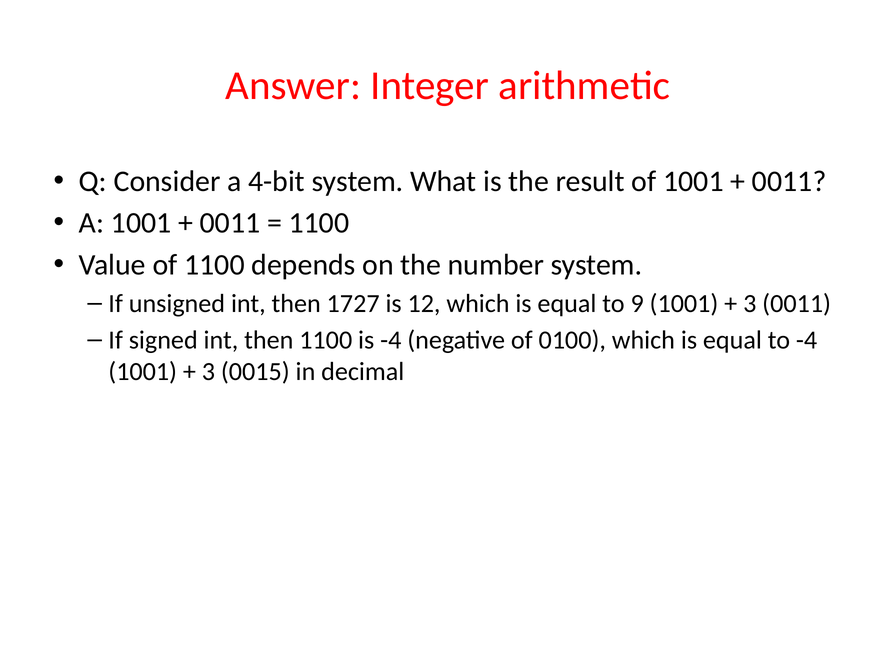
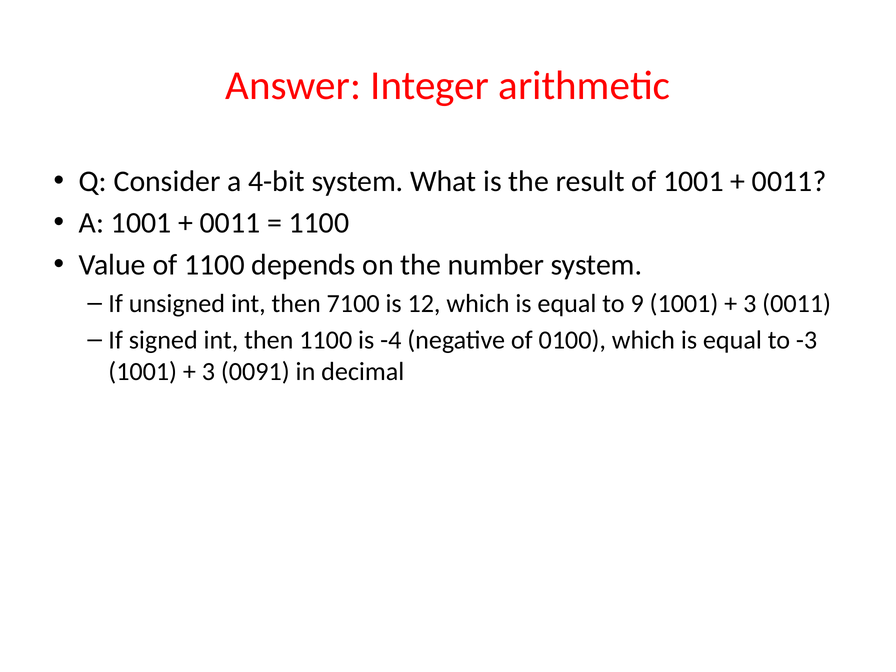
1727: 1727 -> 7100 (353, 303)
to -4: -4 -> -3 (807, 340)
0015: 0015 -> 0091 (255, 371)
